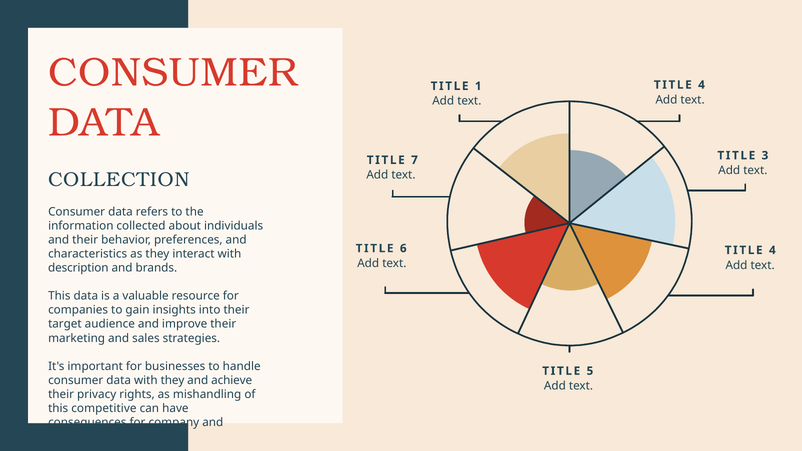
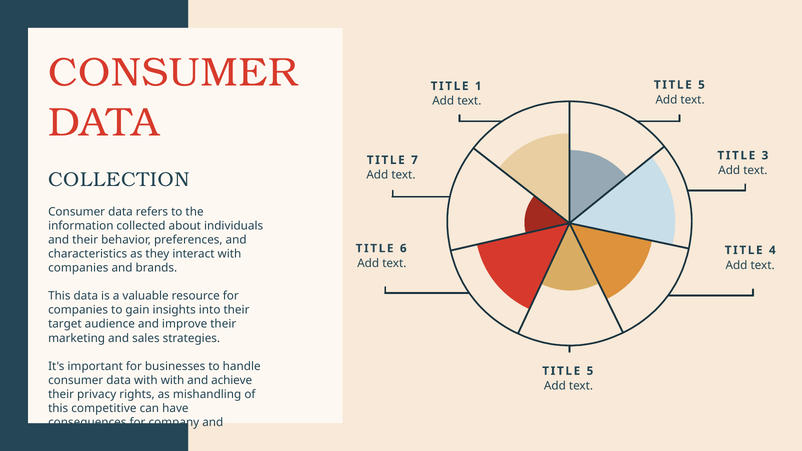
4: 4 -> 5 (701, 85)
description: description -> companies (78, 268)
with they: they -> with (173, 380)
